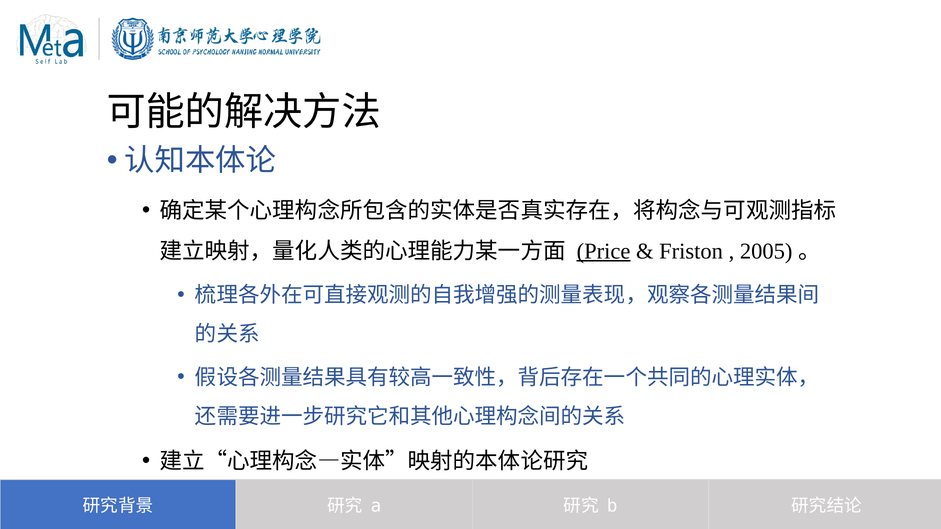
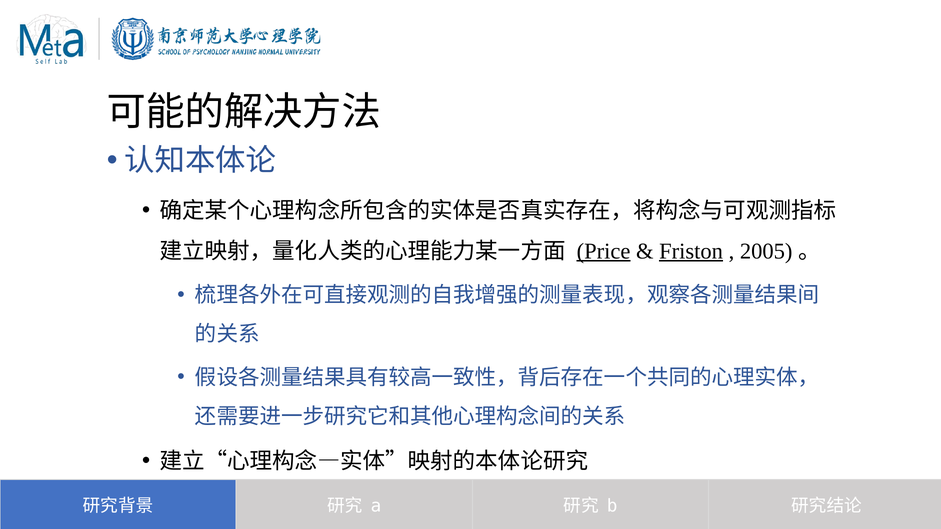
Friston underline: none -> present (691, 251)
